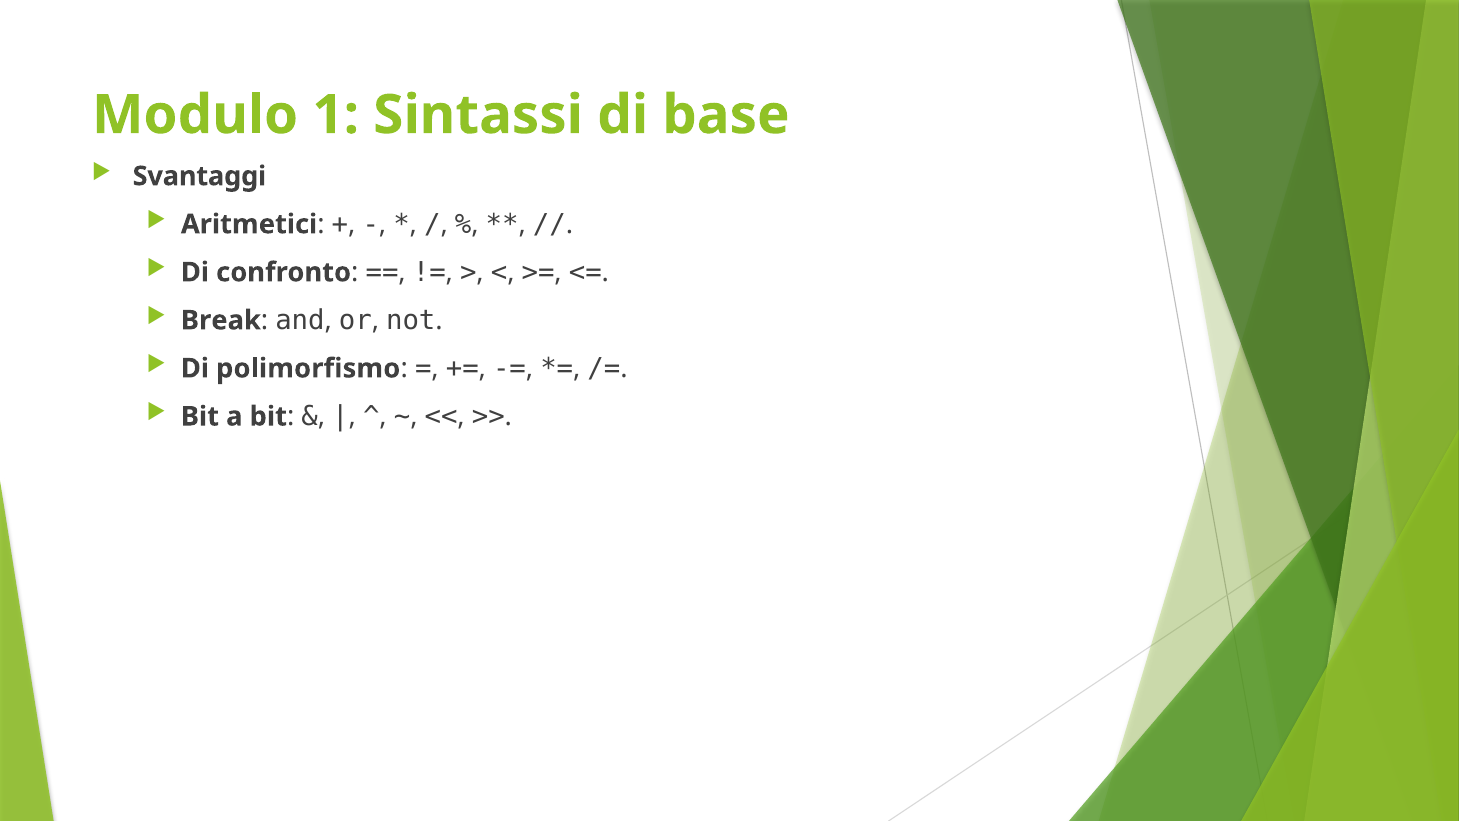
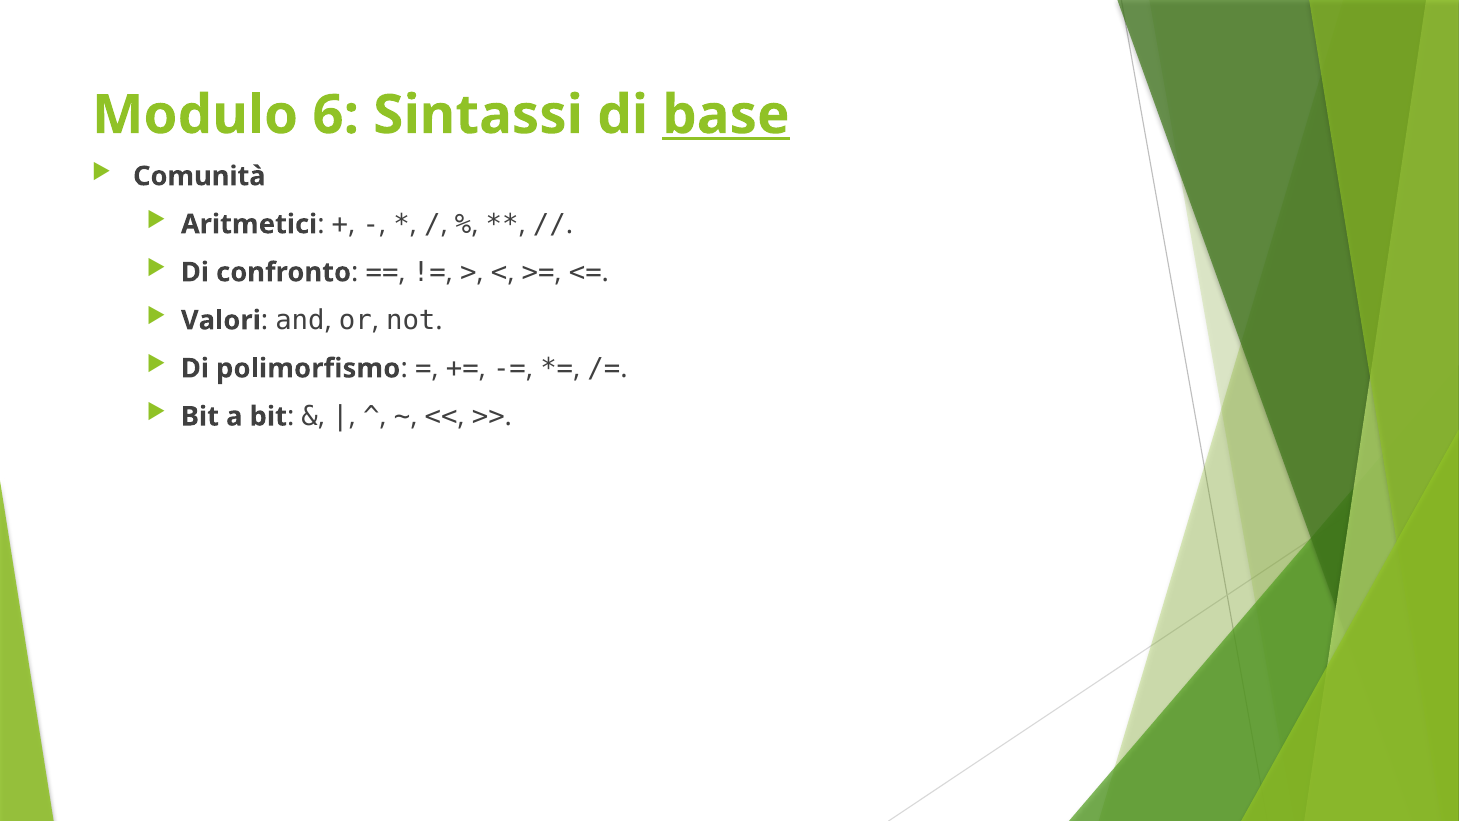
1: 1 -> 6 (336, 115)
base underline: none -> present (726, 115)
Svantaggi: Svantaggi -> Comunità (199, 176)
Break: Break -> Valori (221, 320)
